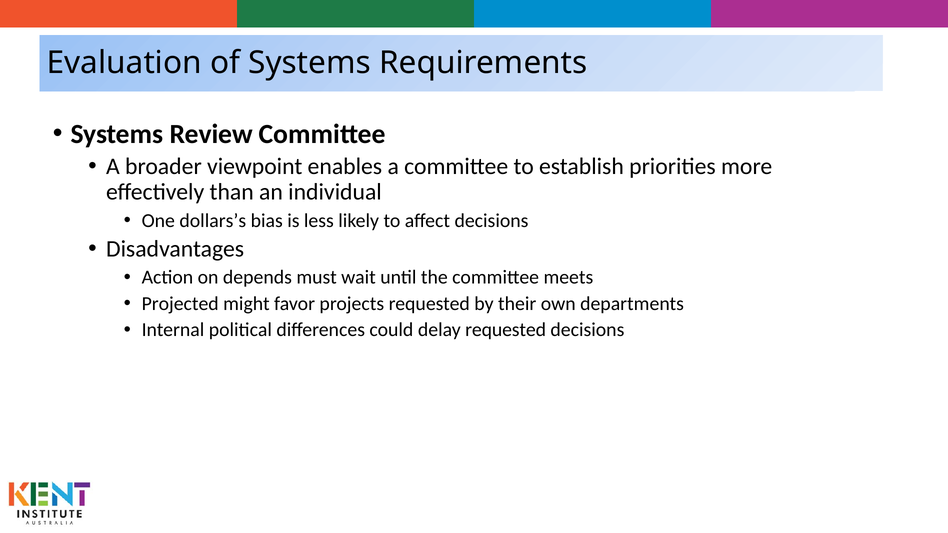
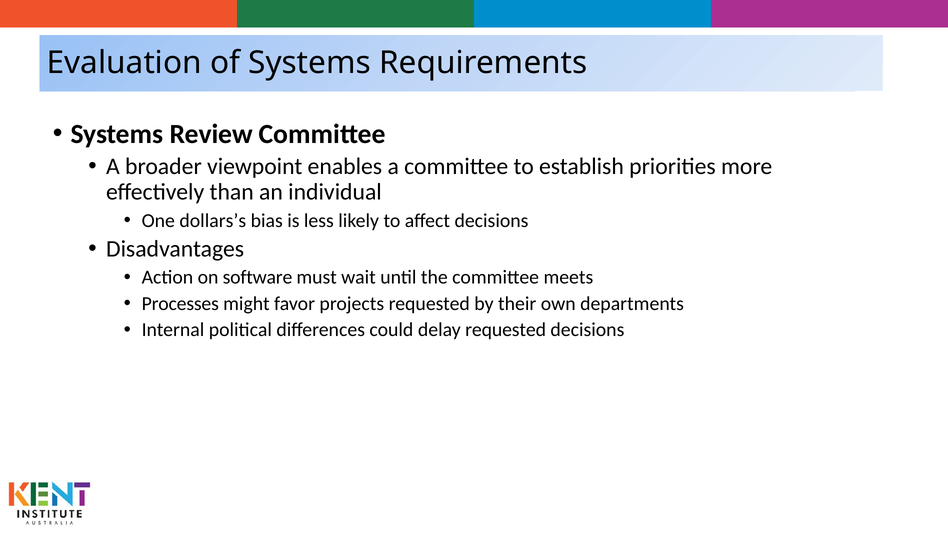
depends: depends -> software (258, 277)
Projected: Projected -> Processes (180, 304)
